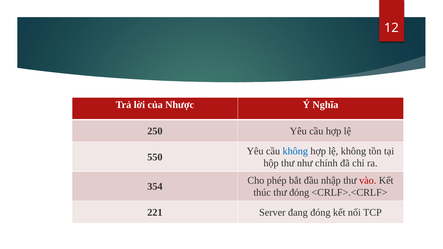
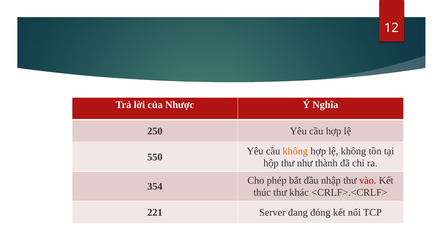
không colour: blue -> orange (295, 151)
chính: chính -> thành (326, 163)
thư đóng: đóng -> khác (299, 193)
